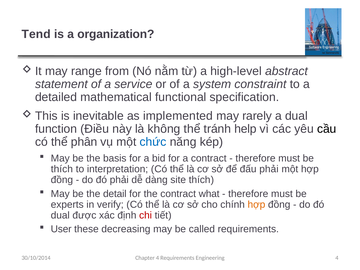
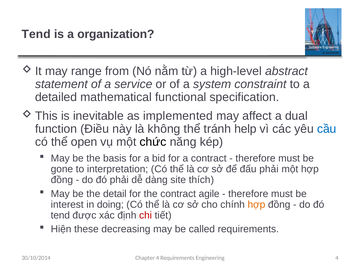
rarely: rarely -> affect (257, 116)
cầu colour: black -> blue (327, 129)
phân: phân -> open (84, 142)
chức colour: blue -> black (153, 142)
thích: thích -> gone (62, 169)
what: what -> agile (209, 194)
experts: experts -> interest (67, 205)
verify: verify -> doing (110, 205)
dual: dual -> tend (60, 215)
User: User -> Hiện (61, 229)
